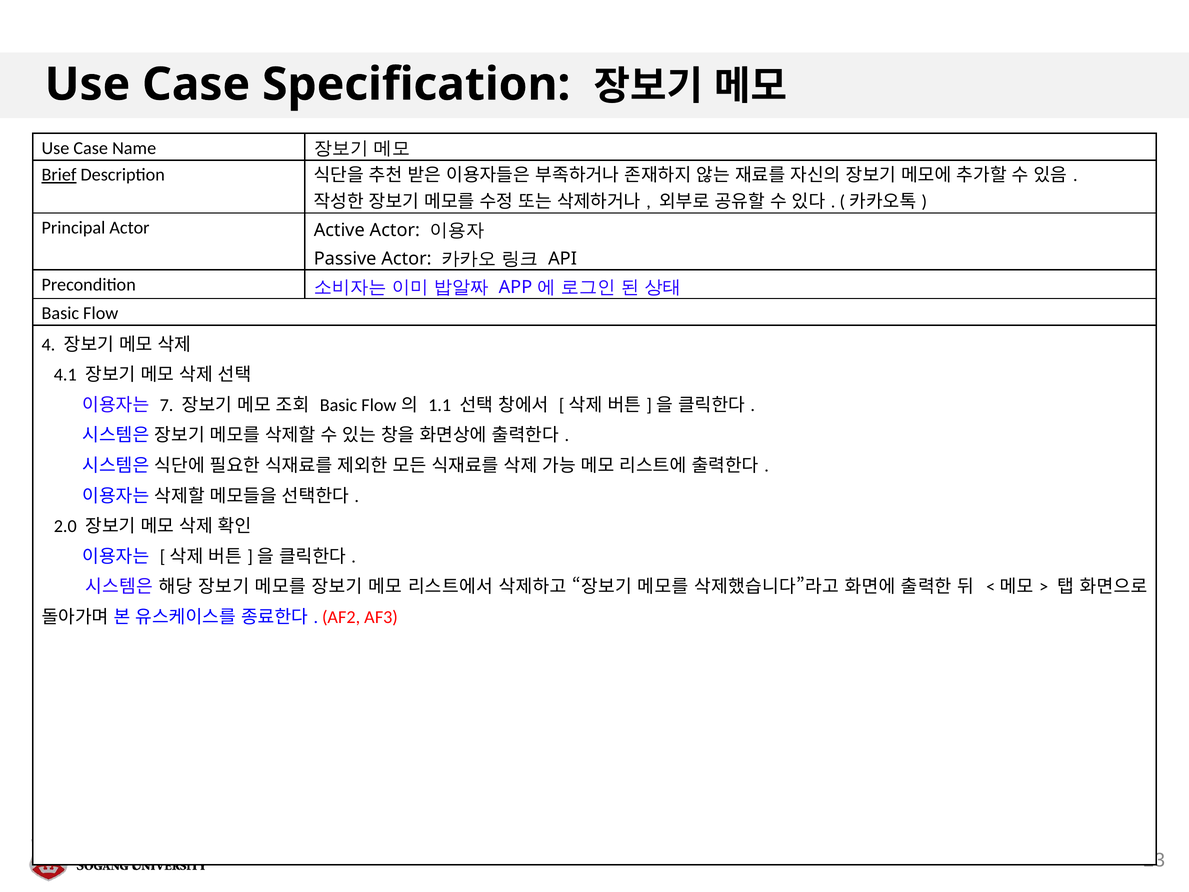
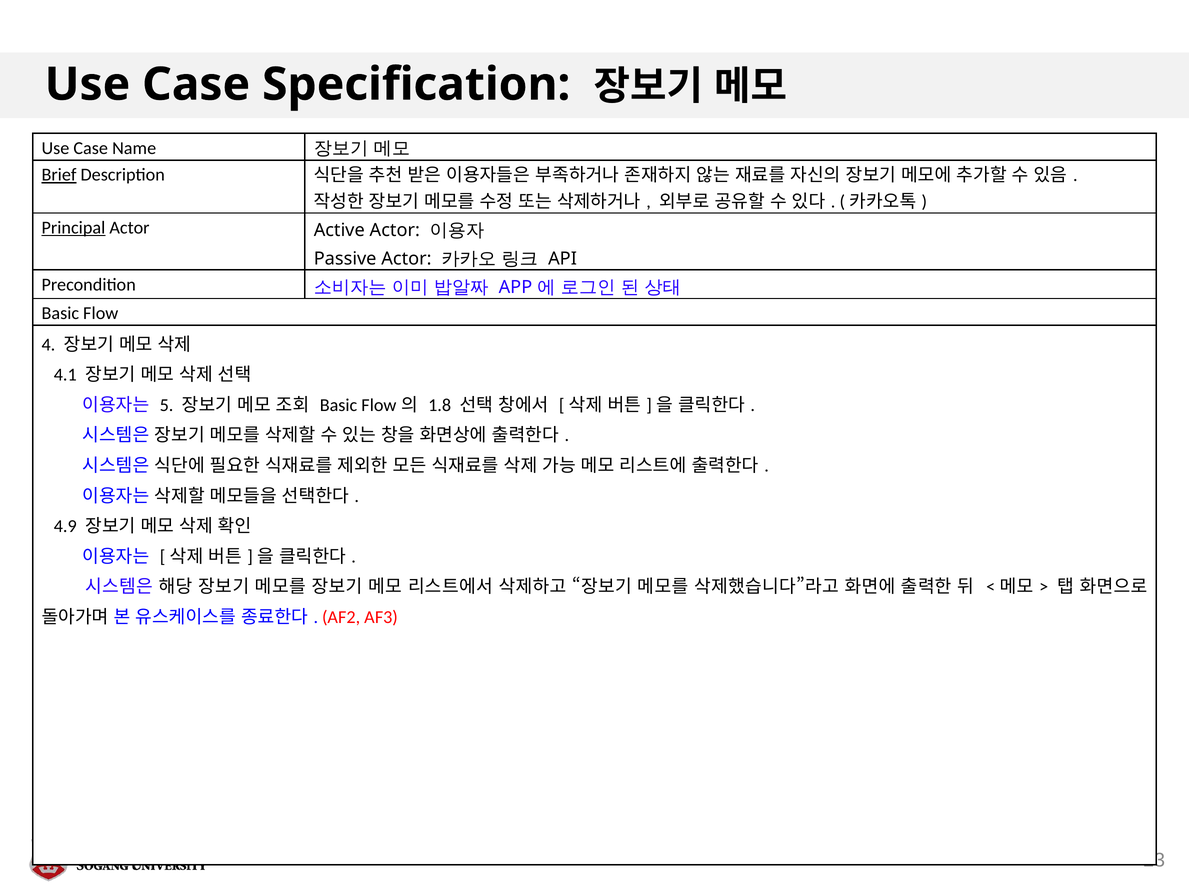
Principal underline: none -> present (73, 228)
7: 7 -> 5 (167, 405)
1.1: 1.1 -> 1.8 (440, 405)
2.0: 2.0 -> 4.9 (65, 526)
